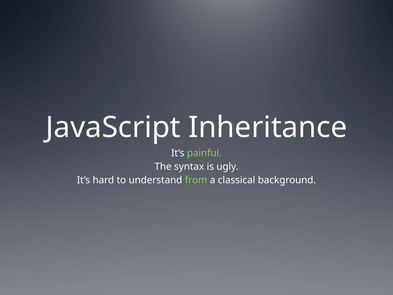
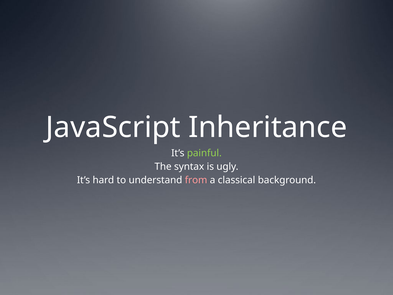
from colour: light green -> pink (196, 180)
